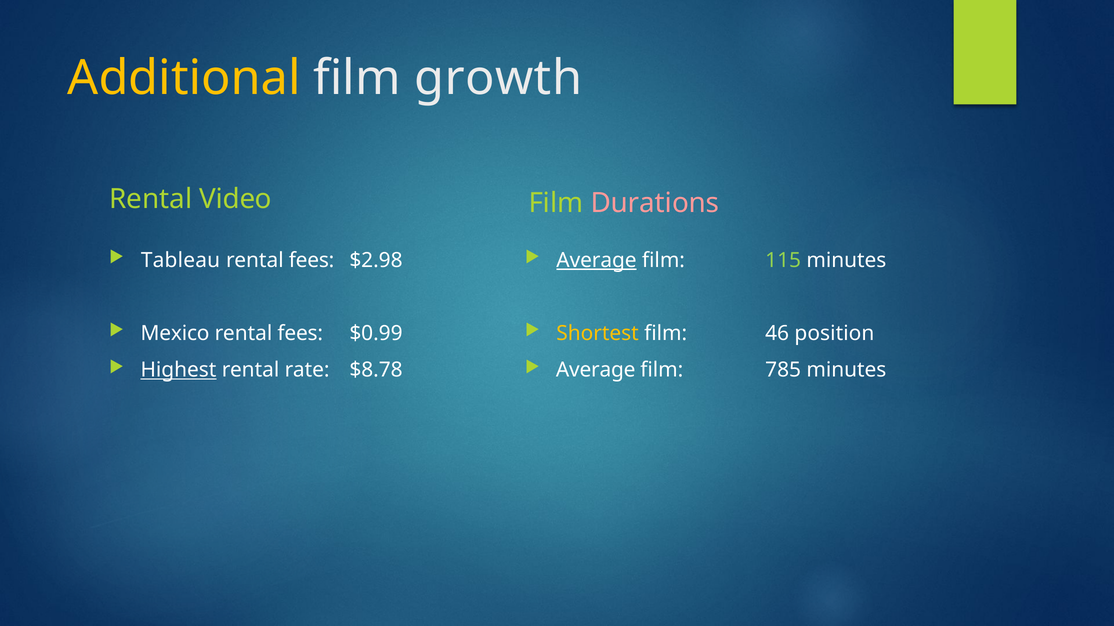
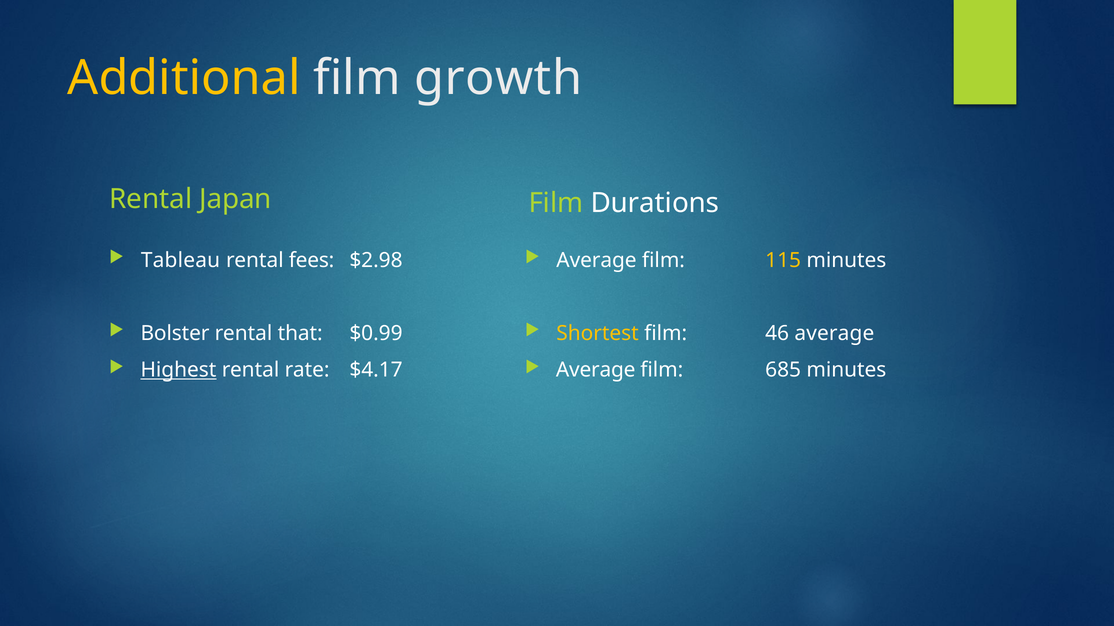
Video: Video -> Japan (236, 199)
Durations colour: pink -> white (655, 203)
Average underline: present -> none (596, 260)
115 colour: light green -> yellow (783, 260)
Mexico: Mexico -> Bolster (175, 334)
fees: fees -> that (300, 334)
46 position: position -> average (834, 334)
$8.78: $8.78 -> $4.17 (376, 370)
785: 785 -> 685 (783, 370)
